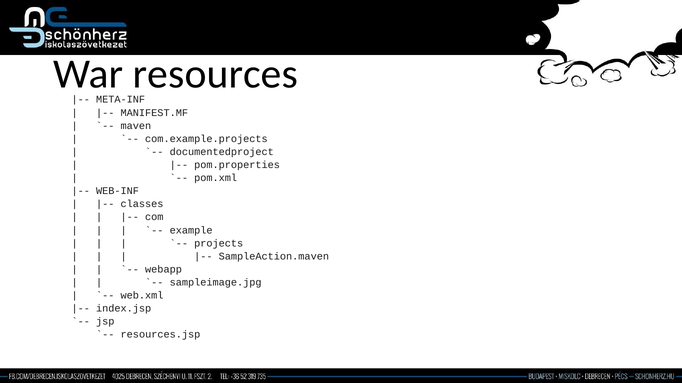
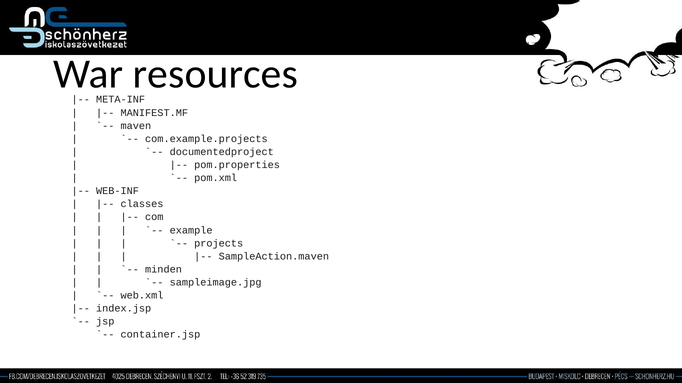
webapp: webapp -> minden (164, 270)
resources.jsp: resources.jsp -> container.jsp (160, 335)
